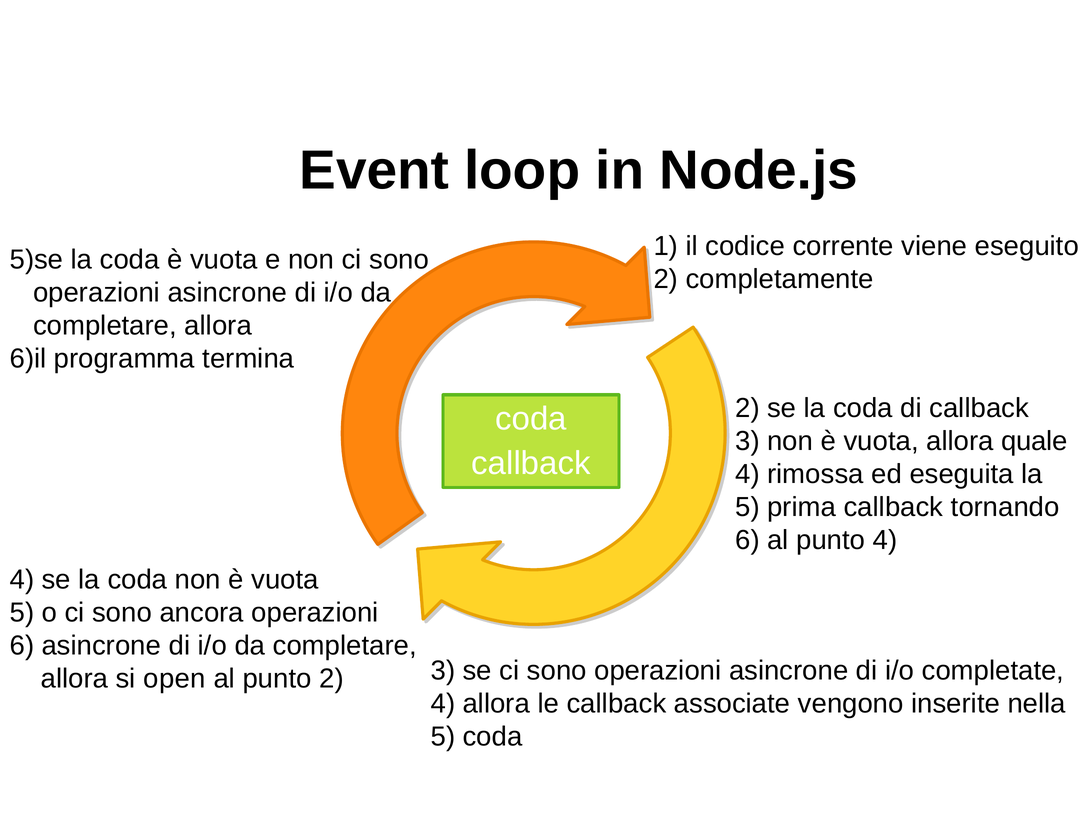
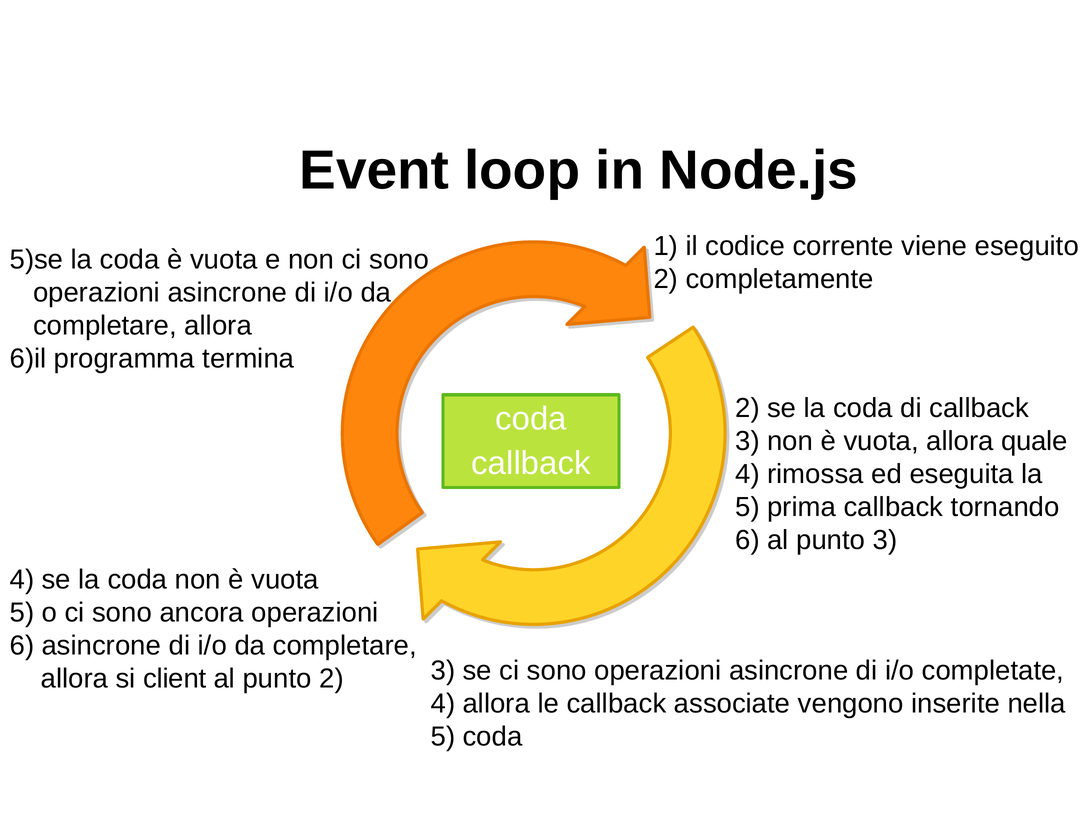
punto 4: 4 -> 3 (885, 540)
open: open -> client (175, 679)
